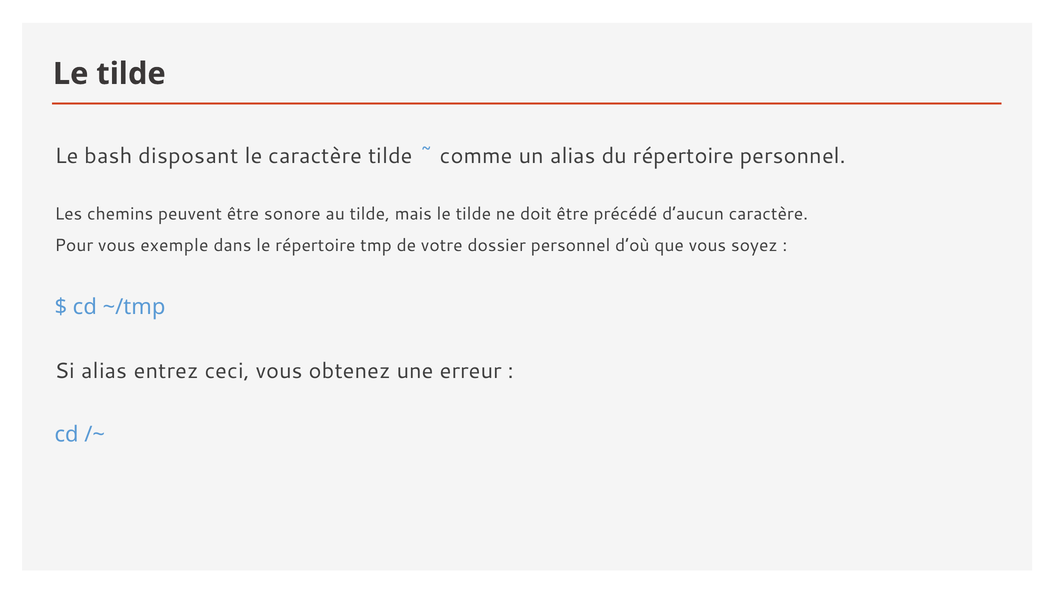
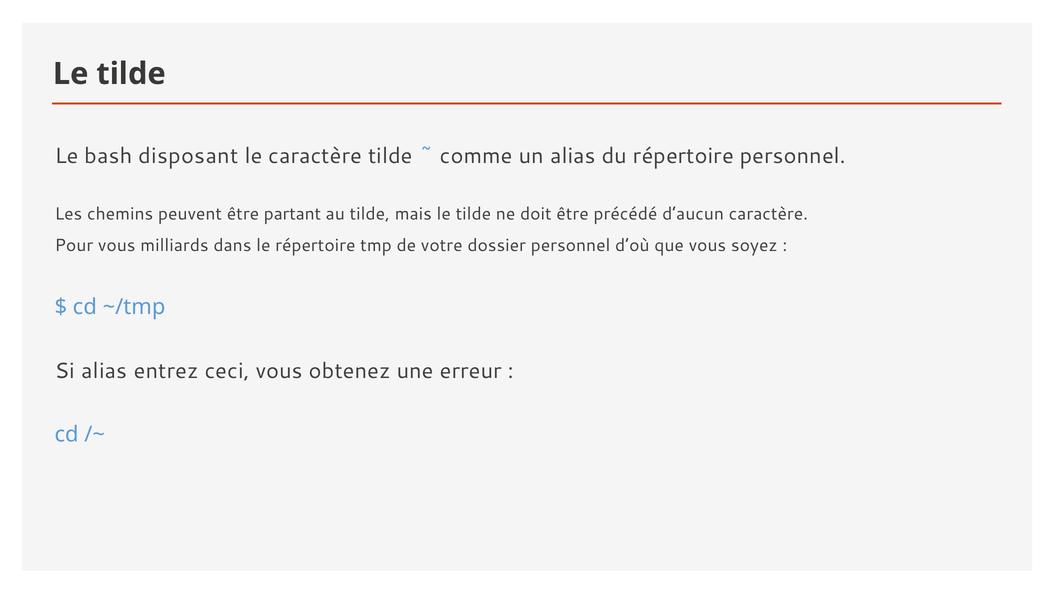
sonore: sonore -> partant (292, 214)
exemple: exemple -> milliards (174, 246)
